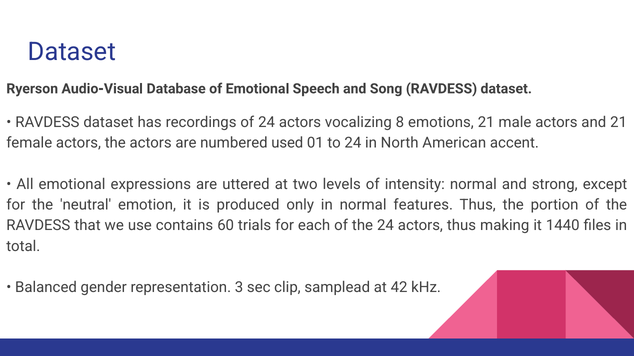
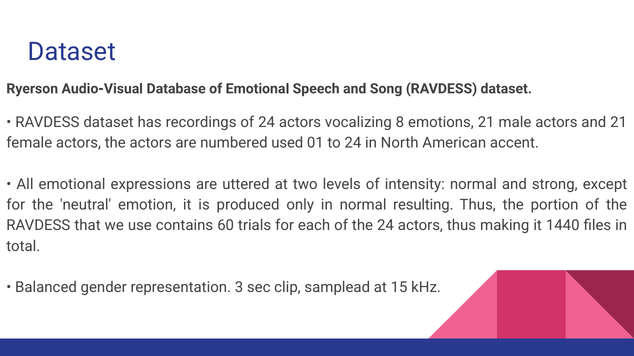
features: features -> resulting (423, 205)
42: 42 -> 15 (399, 288)
